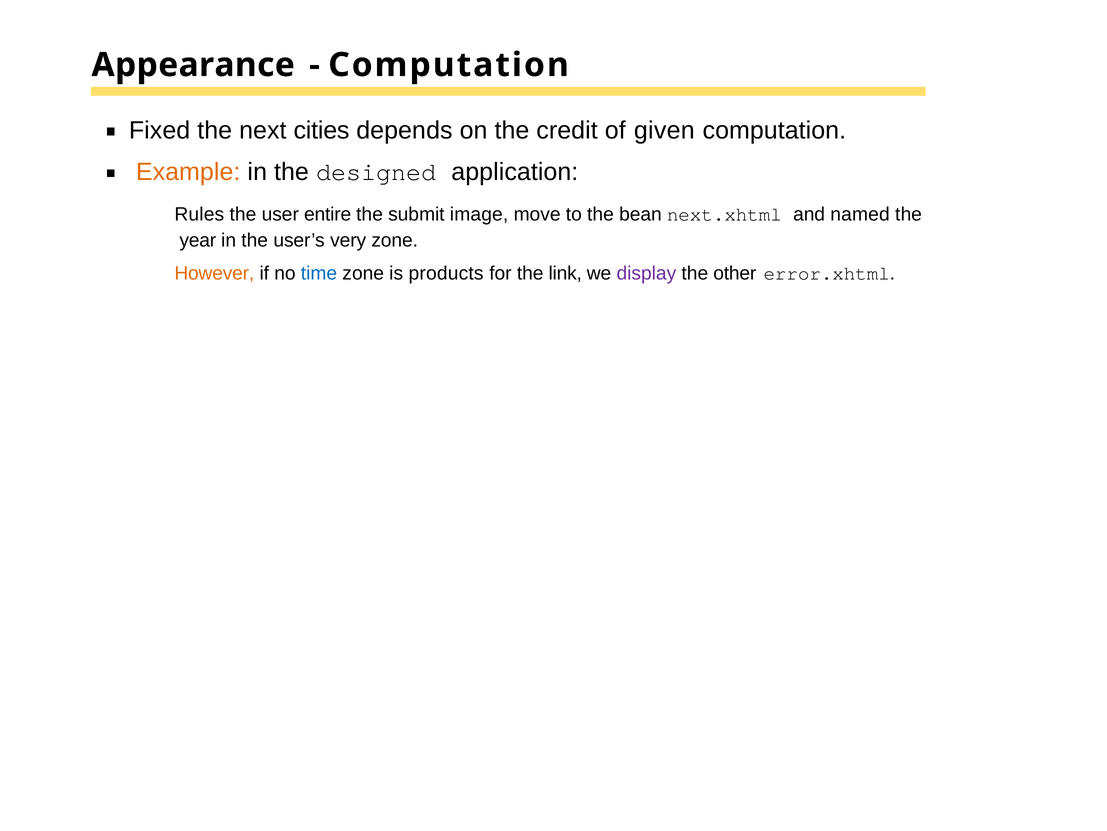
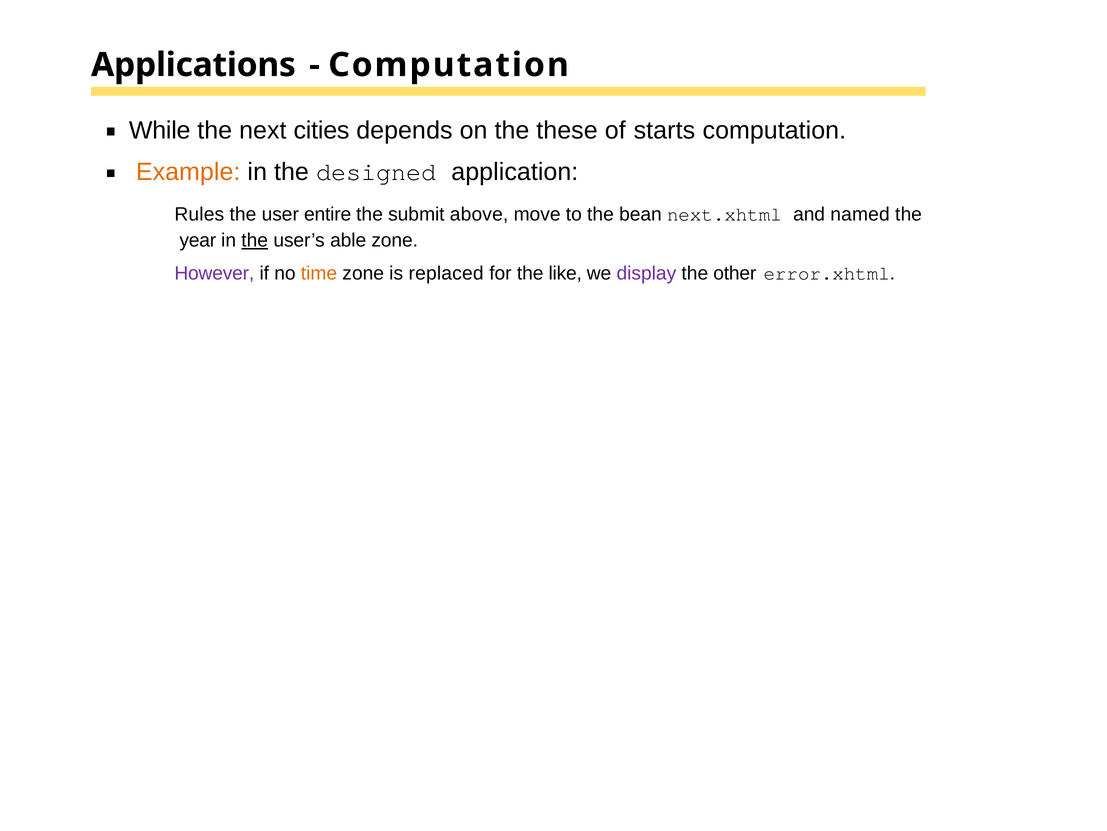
Appearance: Appearance -> Applications (193, 65)
Fixed: Fixed -> While (160, 130)
credit: credit -> these (567, 130)
given: given -> starts (664, 130)
image: image -> above (479, 214)
the underline: none -> present (255, 240)
very: very -> able (348, 240)
However colour: orange -> purple (214, 273)
time colour: blue -> orange (319, 273)
products: products -> replaced (446, 273)
link: link -> like (565, 273)
